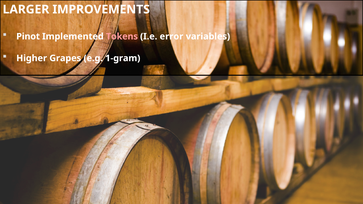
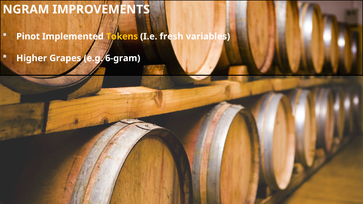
LARGER: LARGER -> NGRAM (26, 9)
Tokens colour: pink -> yellow (122, 36)
error: error -> fresh (171, 36)
1-gram: 1-gram -> 6-gram (123, 58)
